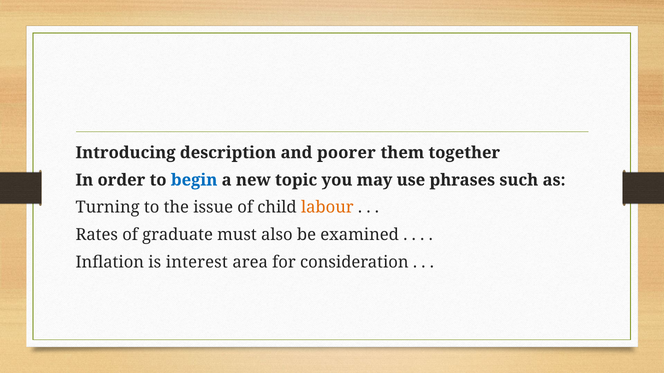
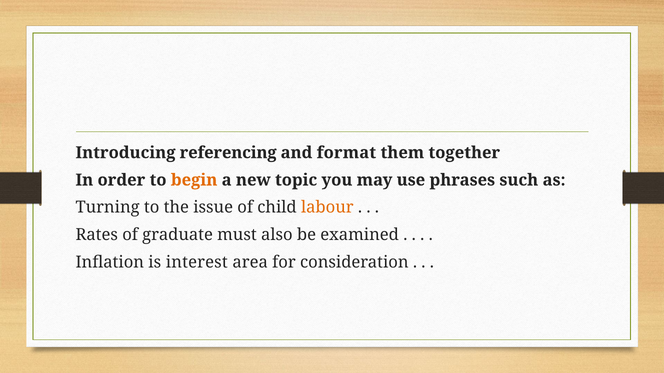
description: description -> referencing (228, 153)
poorer: poorer -> format (346, 153)
begin colour: blue -> orange (194, 180)
